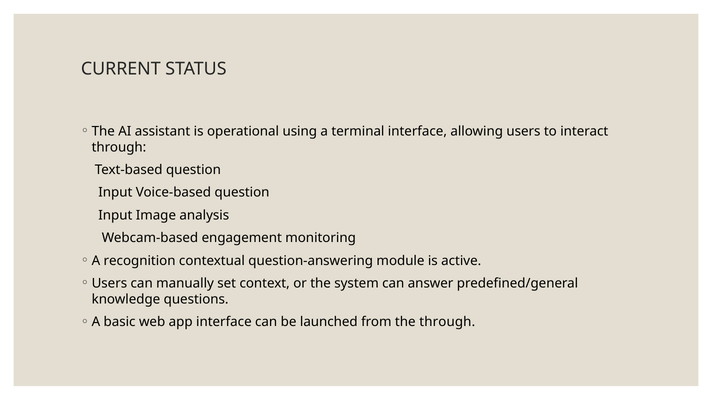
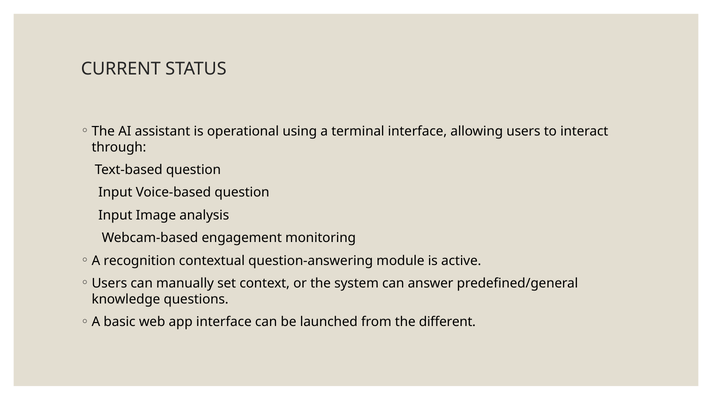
the through: through -> different (447, 322)
